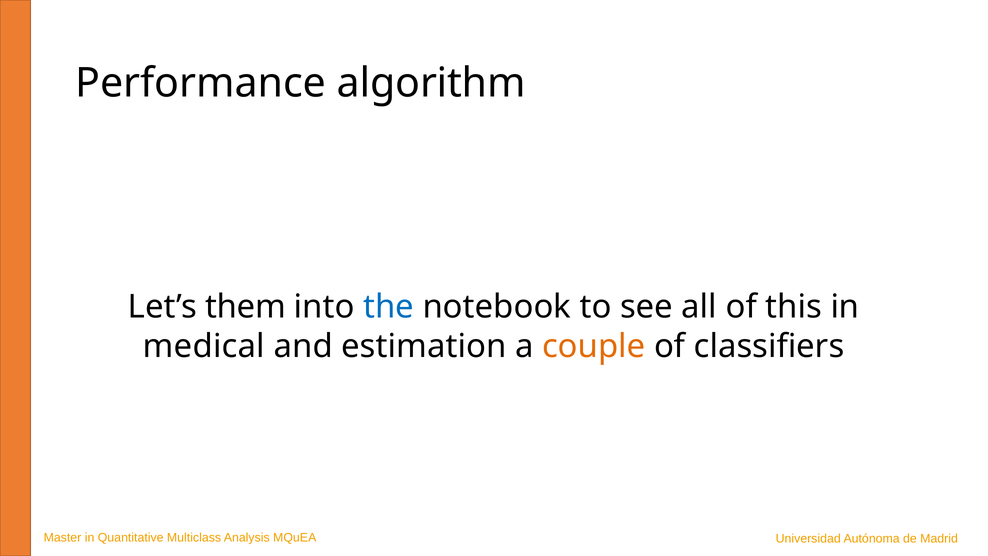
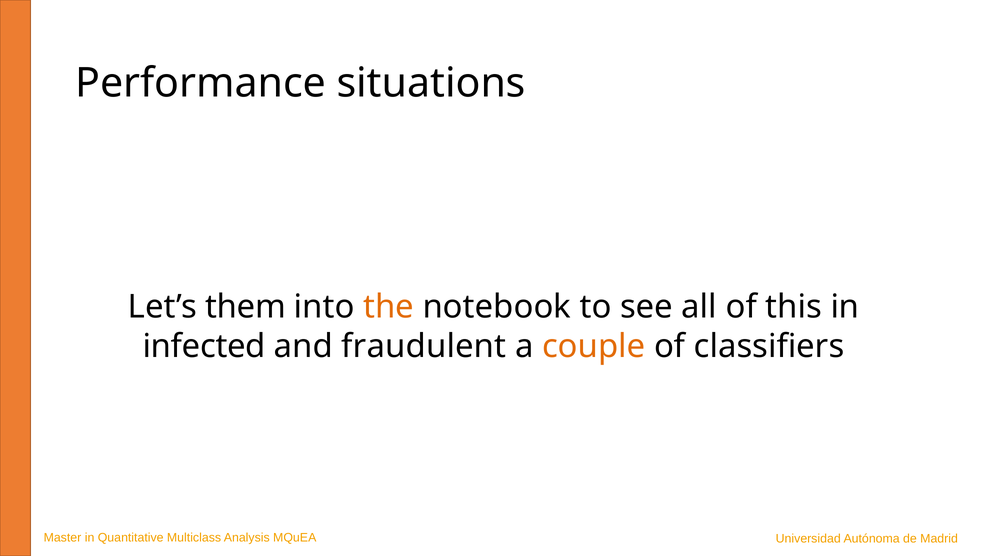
algorithm: algorithm -> situations (431, 83)
the colour: blue -> orange (389, 307)
medical: medical -> infected (204, 346)
estimation: estimation -> fraudulent (424, 346)
